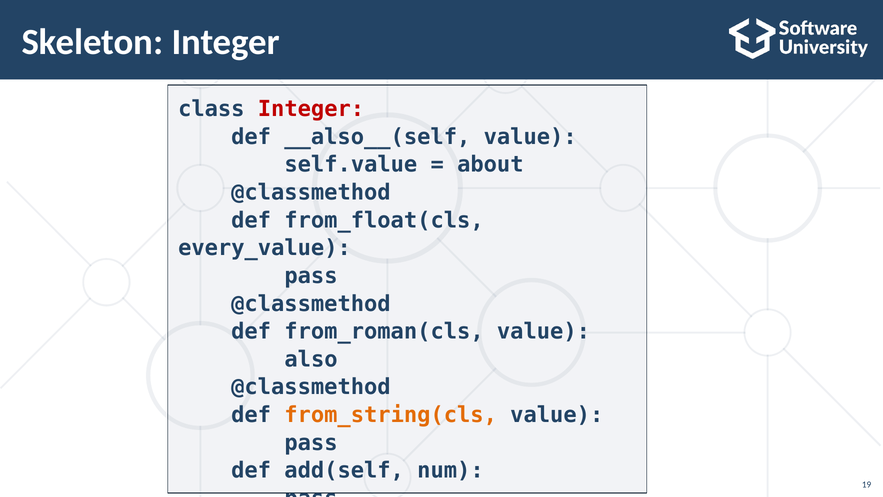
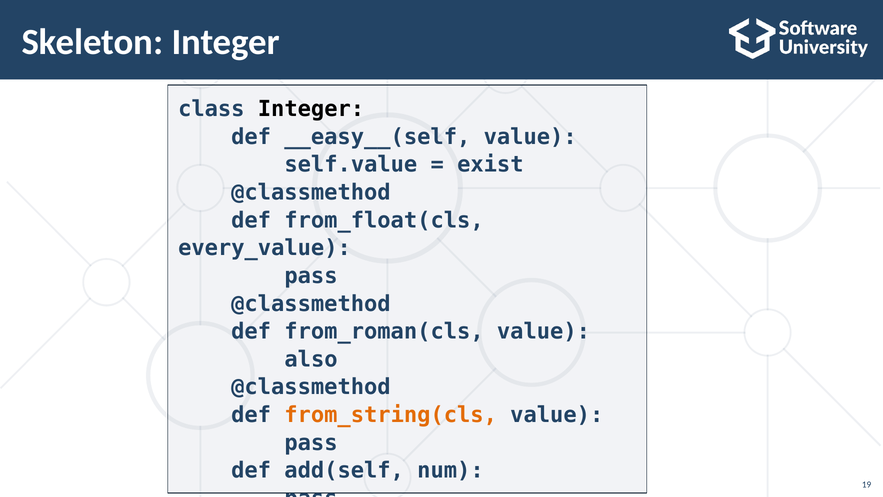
Integer colour: red -> black (311, 109)
__also__(self: __also__(self -> __easy__(self (377, 137)
about: about -> exist (490, 165)
